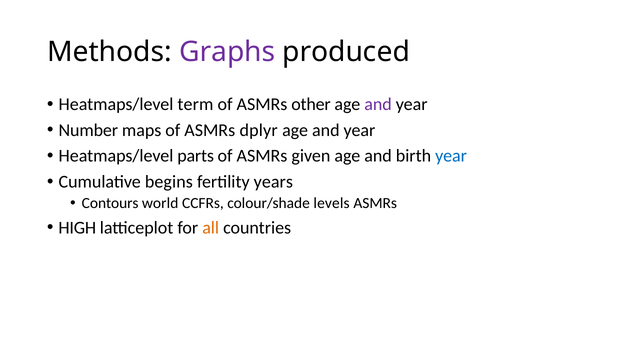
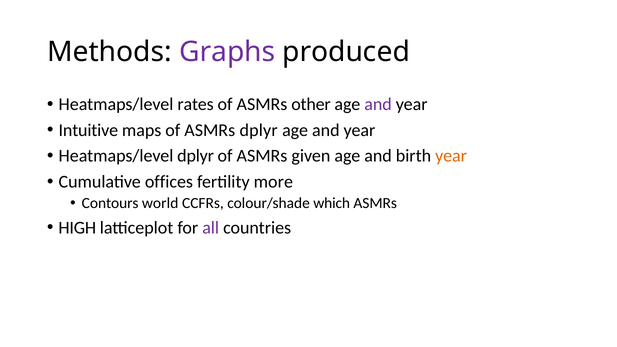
term: term -> rates (196, 104)
Number: Number -> Intuitive (88, 130)
Heatmaps/level parts: parts -> dplyr (196, 156)
year colour: blue -> orange (451, 156)
begins: begins -> offices (169, 182)
years: years -> more (273, 182)
levels: levels -> which (332, 203)
all colour: orange -> purple (211, 228)
